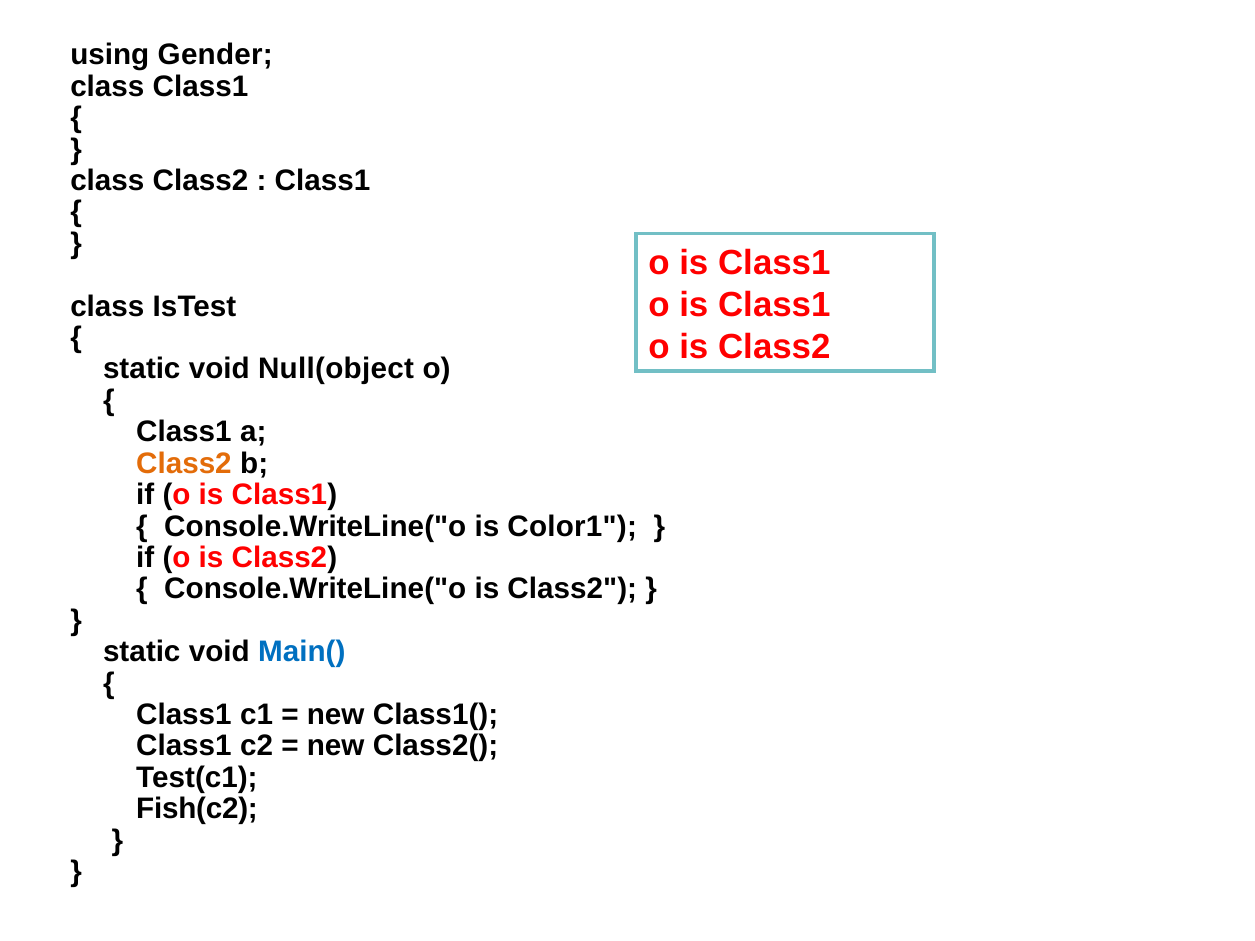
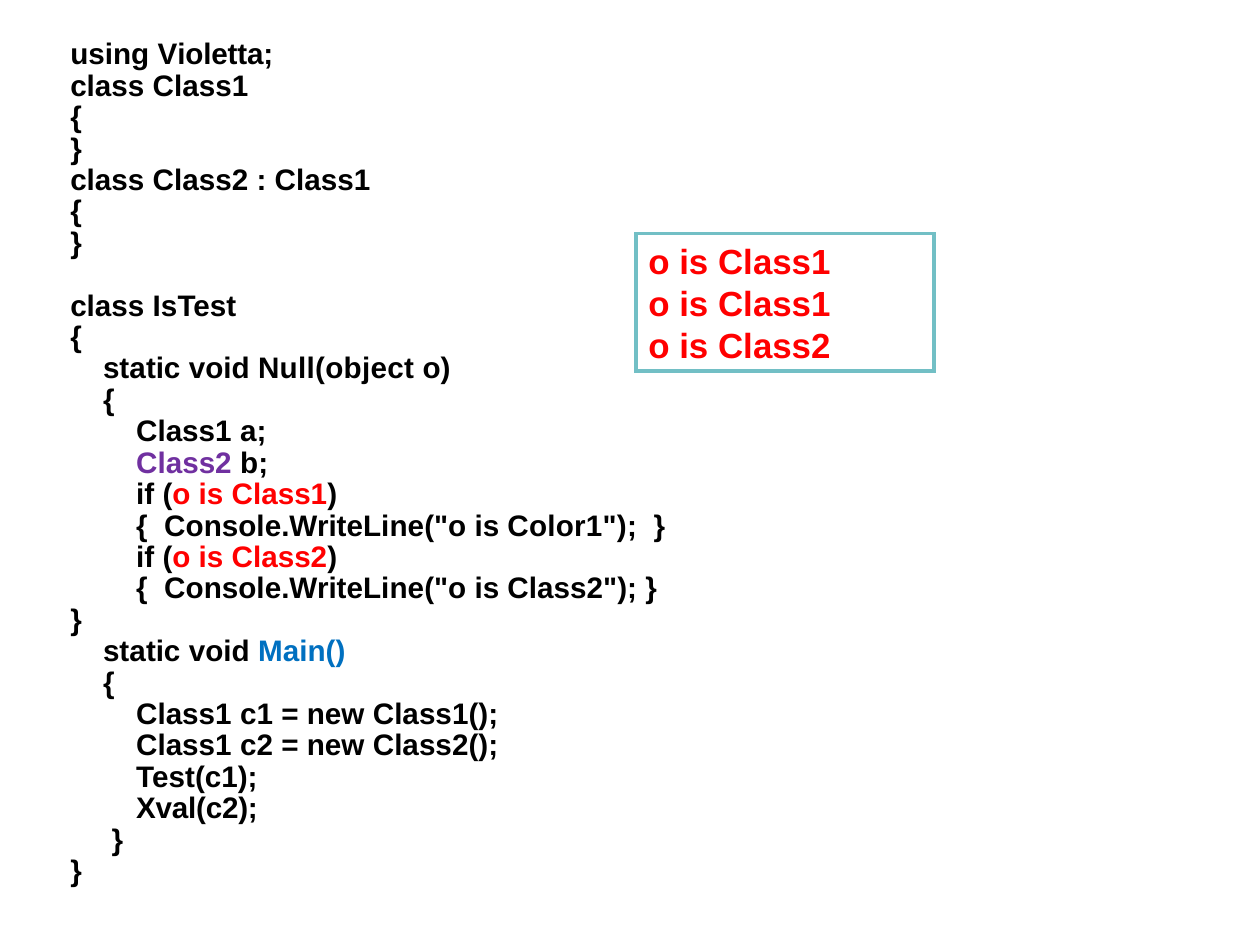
Gender: Gender -> Violetta (215, 55)
Class2 colour: orange -> purple (184, 464)
Fish(c2: Fish(c2 -> Xval(c2 (197, 809)
